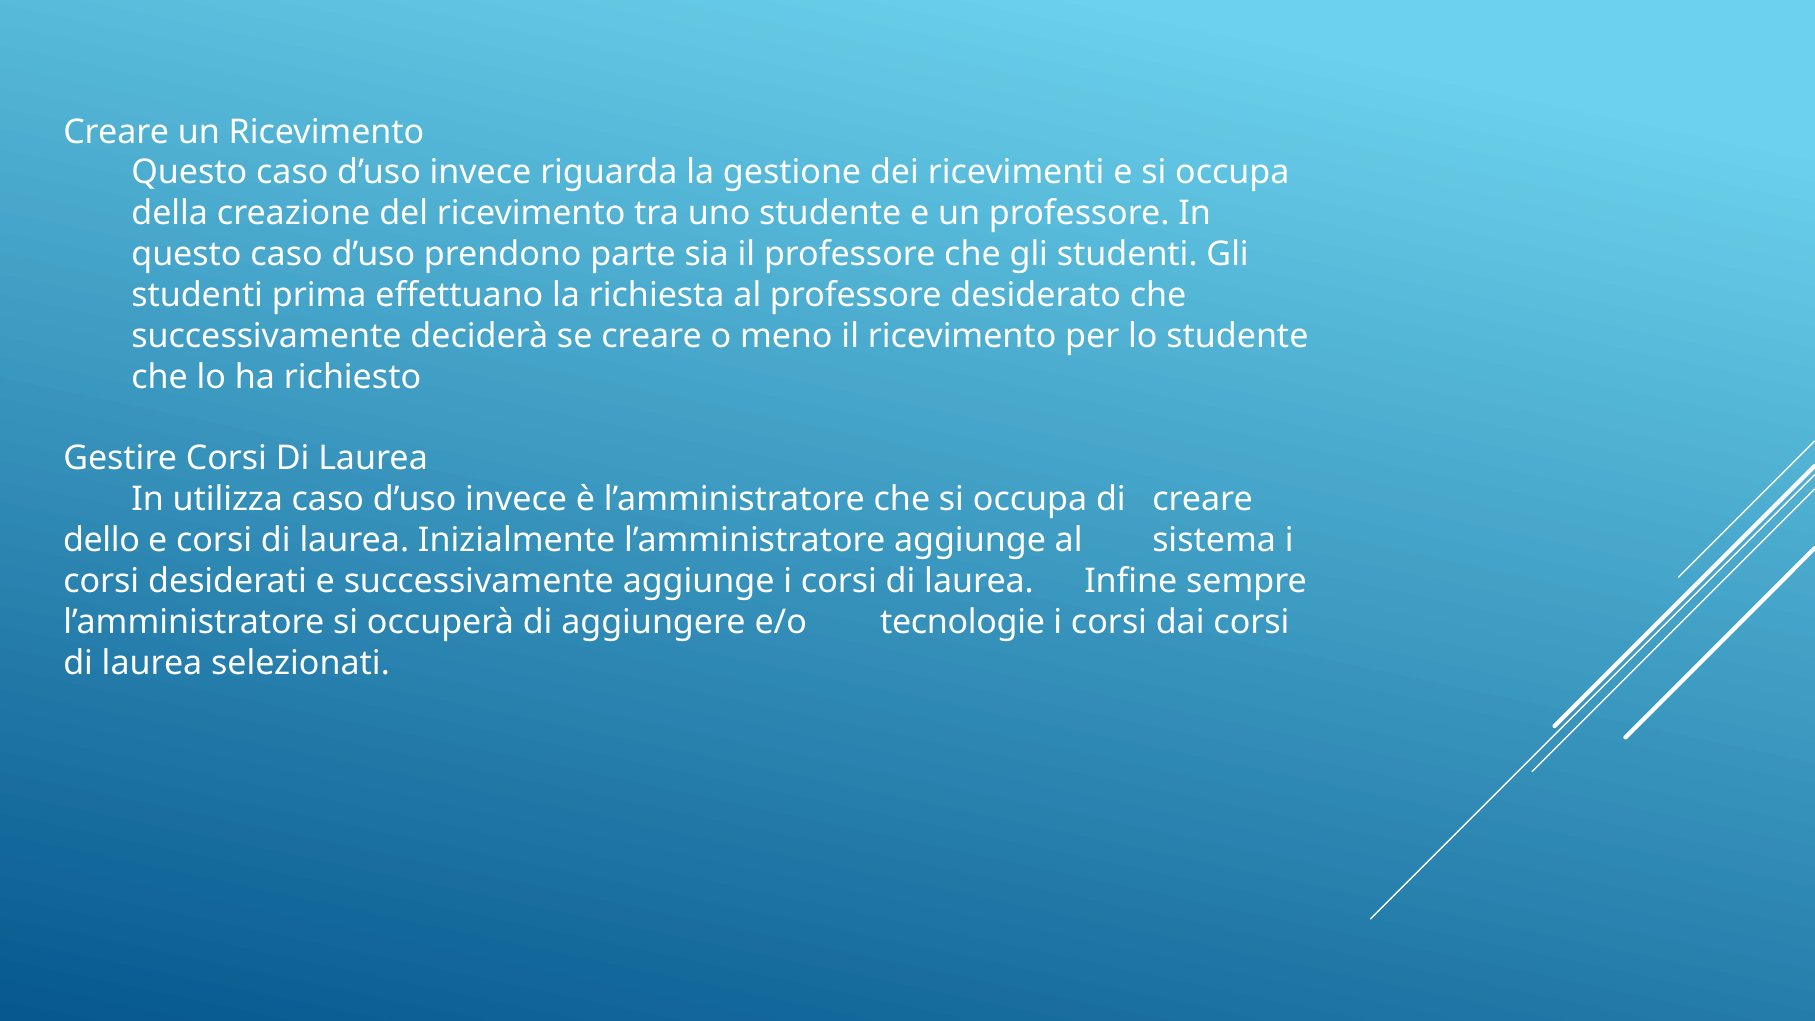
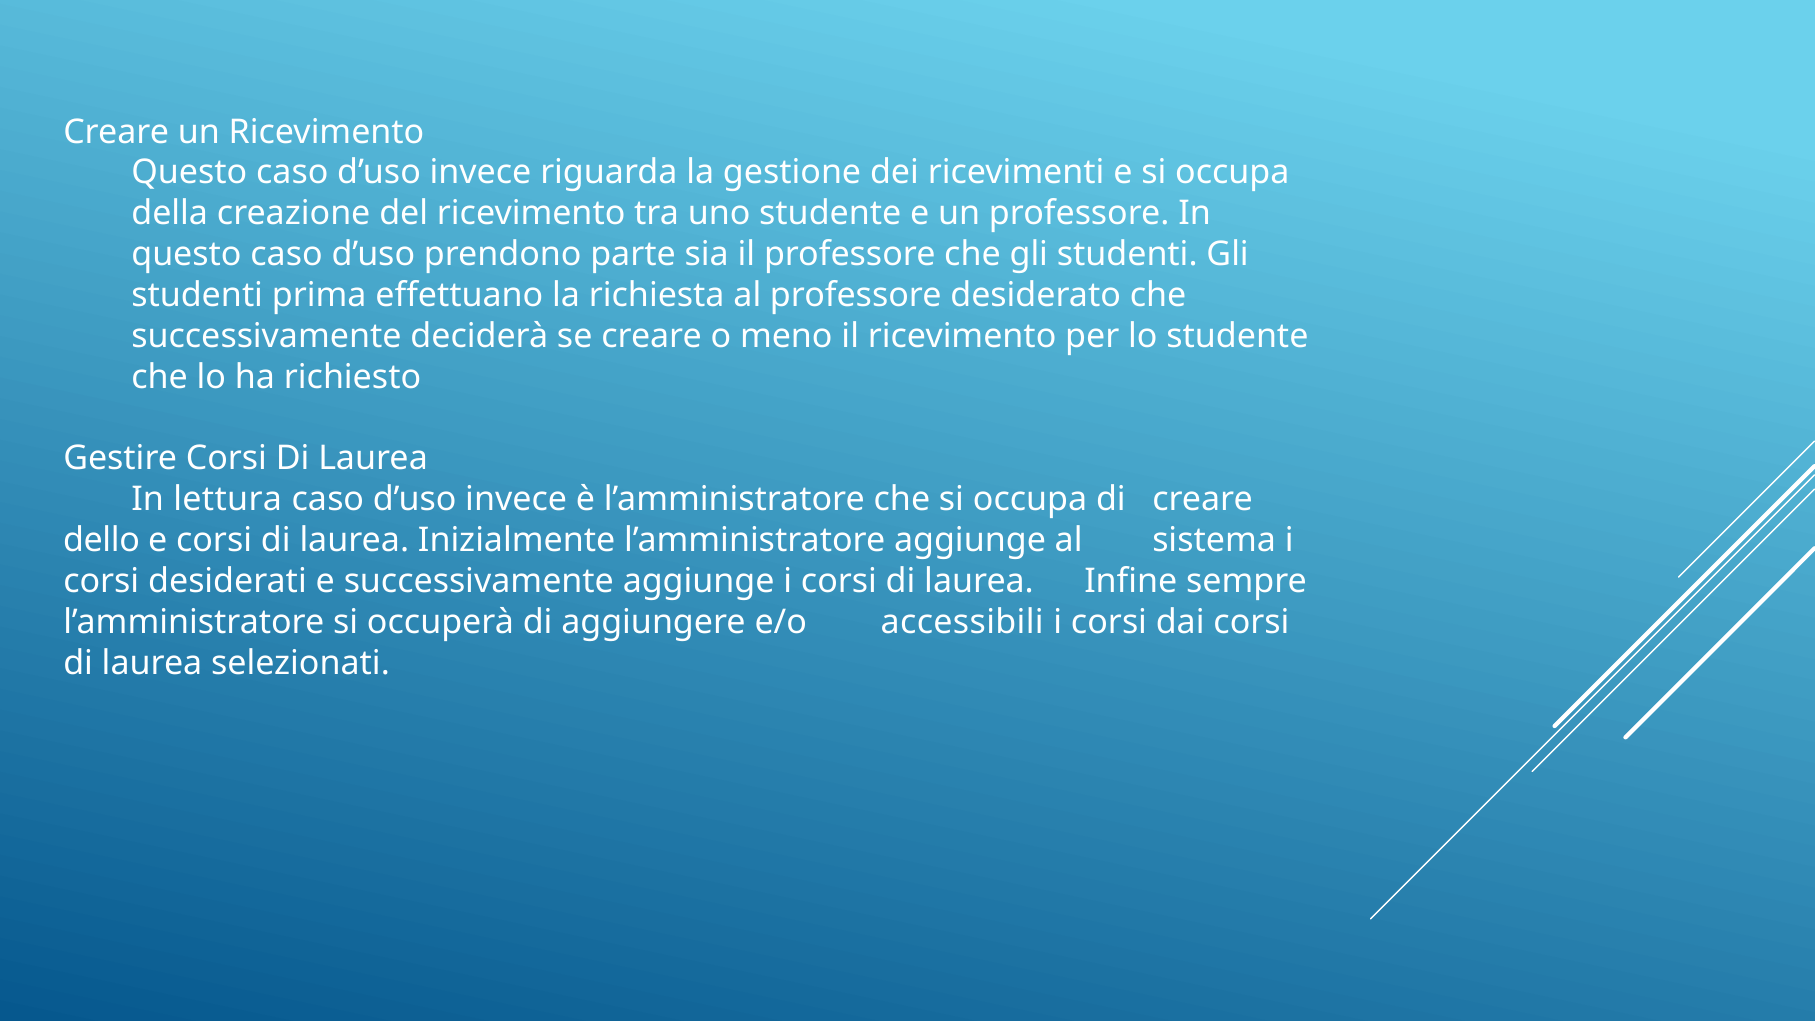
utilizza: utilizza -> lettura (228, 499)
tecnologie: tecnologie -> accessibili (962, 622)
